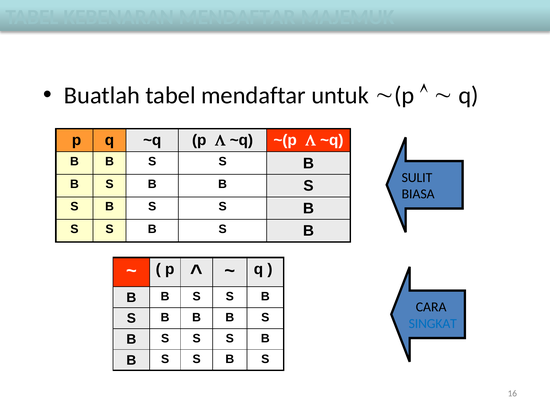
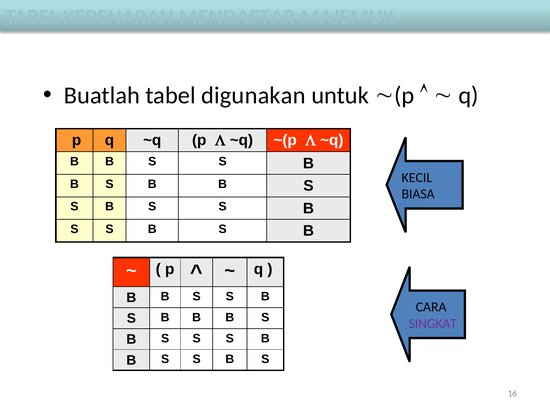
tabel mendaftar: mendaftar -> digunakan (253, 95)
SULIT: SULIT -> KECIL (417, 178)
SINGKAT colour: blue -> purple (433, 324)
